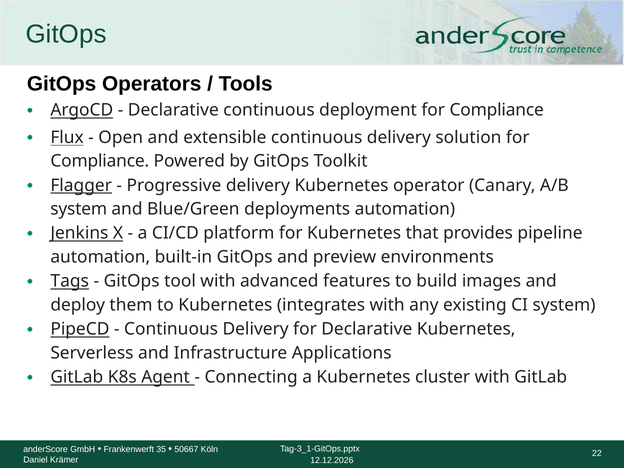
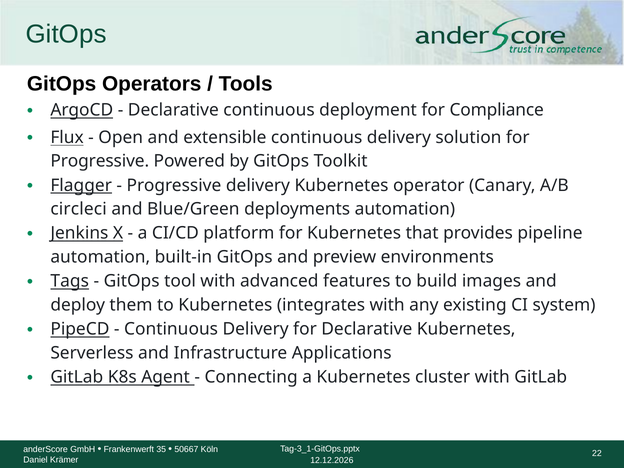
Compliance: Compliance -> Progressive (100, 161)
system: system -> circleci (79, 209)
